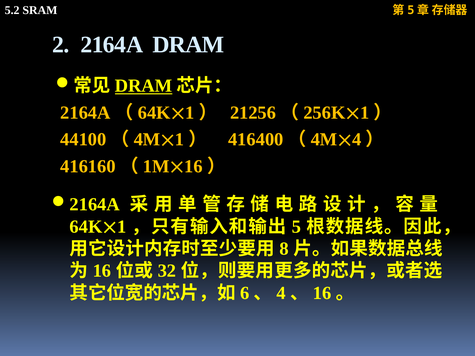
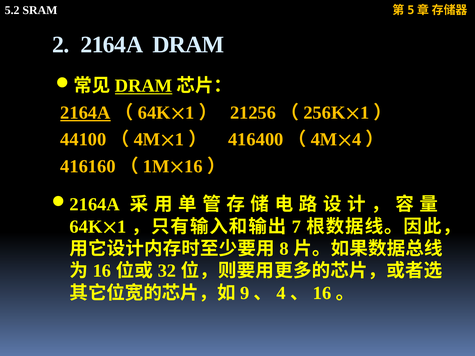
2164A underline: none -> present (85, 113)
5: 5 -> 7 (296, 227)
6: 6 -> 9 (245, 293)
